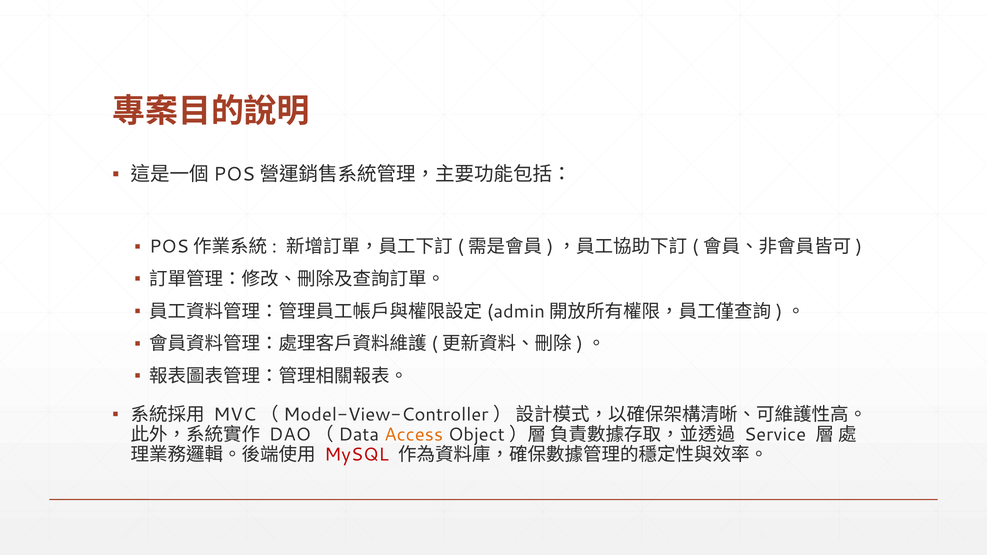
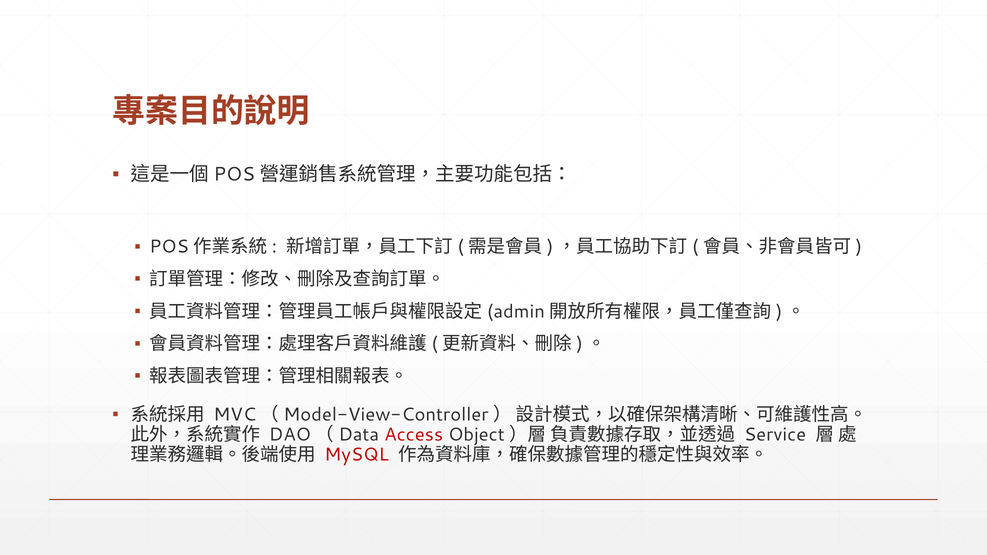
Access colour: orange -> red (414, 435)
